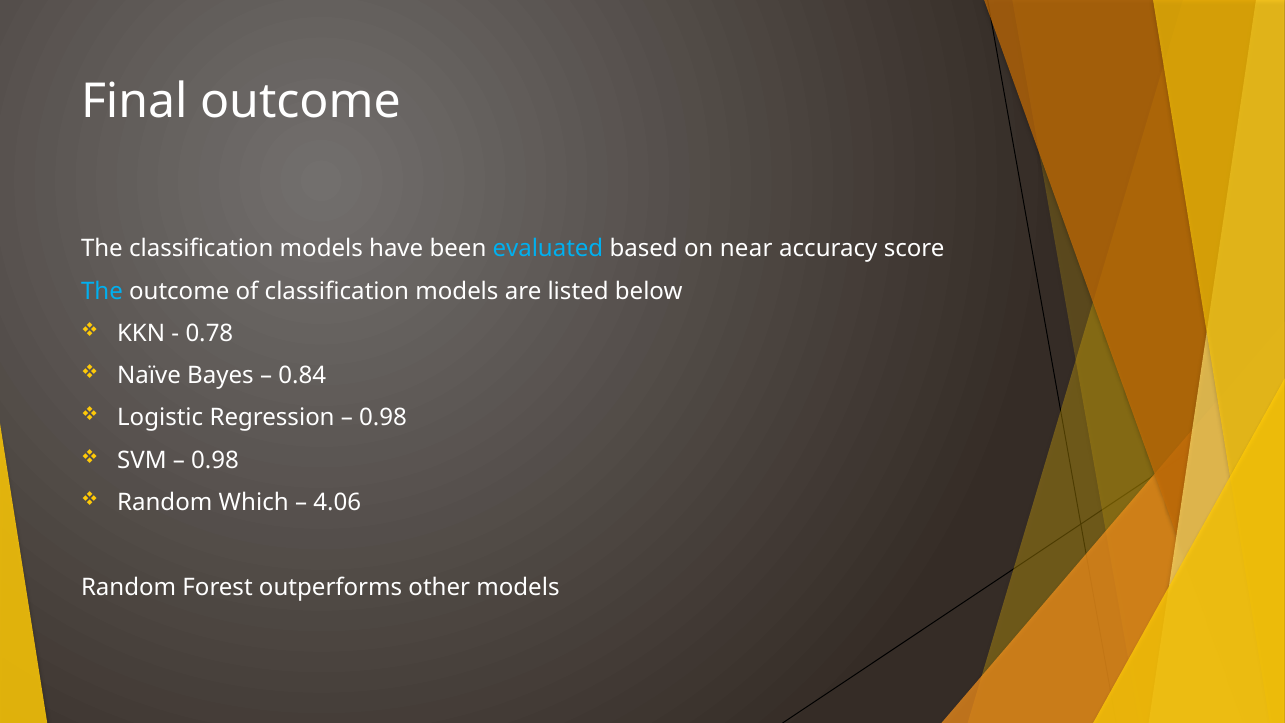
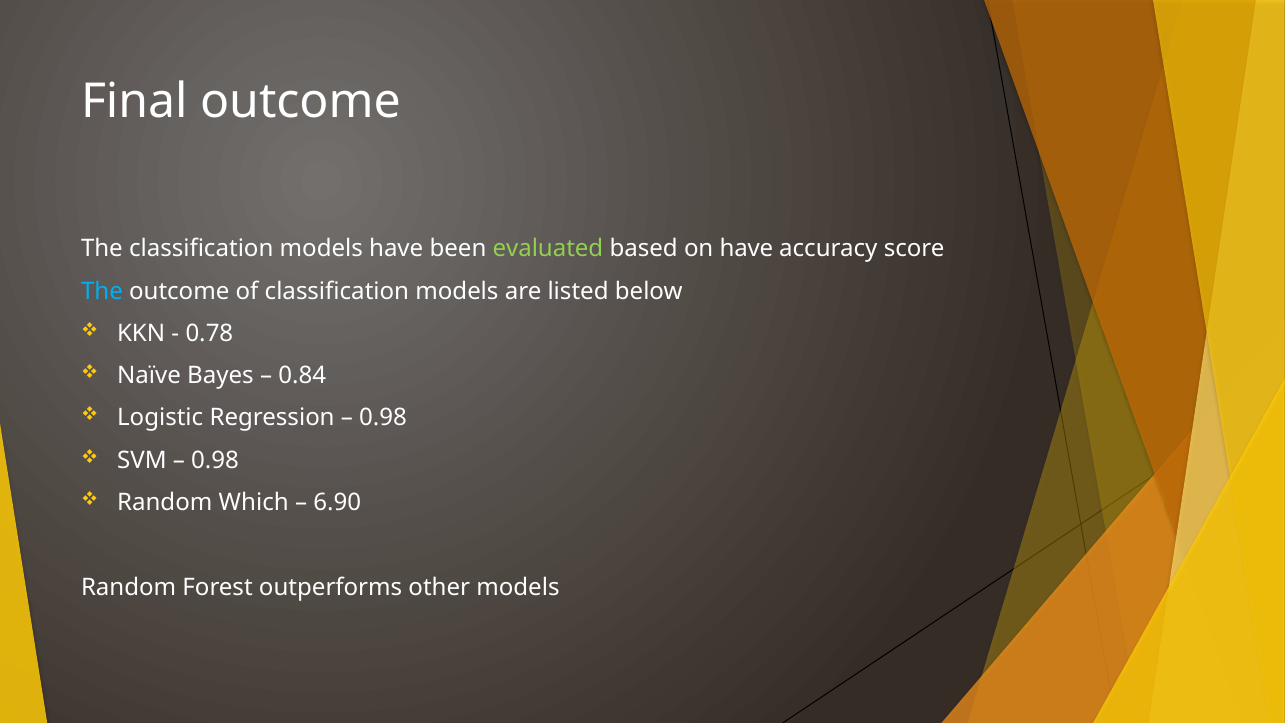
evaluated colour: light blue -> light green (548, 249)
on near: near -> have (746, 249)
4.06: 4.06 -> 6.90 (337, 503)
